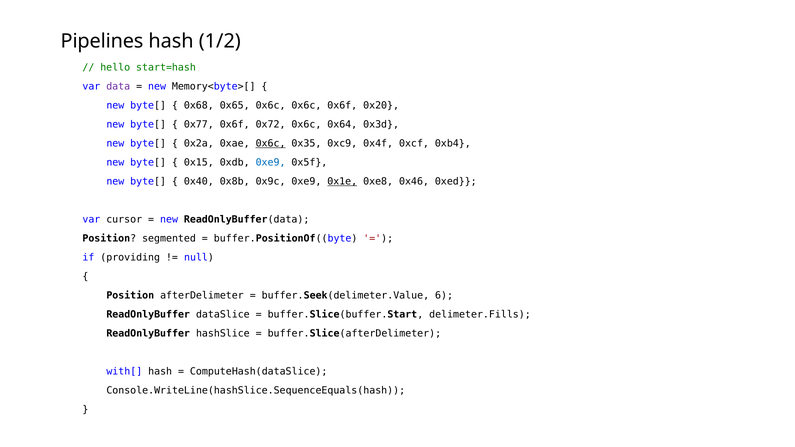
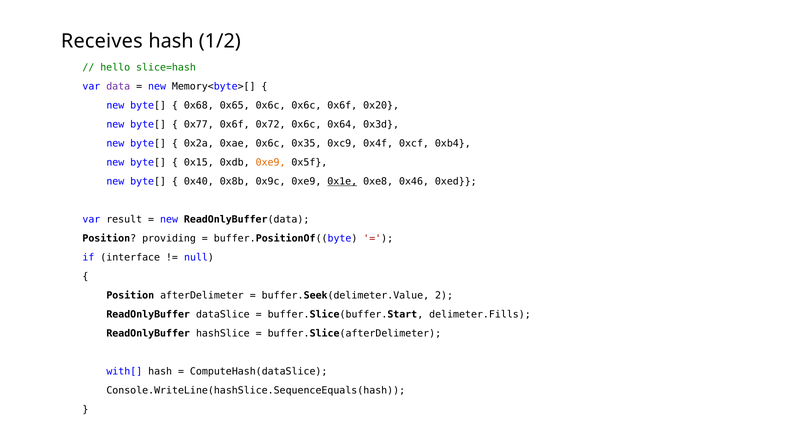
Pipelines: Pipelines -> Receives (102, 41)
start=hash: start=hash -> slice=hash (166, 67)
0x6c underline: present -> none (271, 144)
0xe9 colour: blue -> orange (271, 163)
cursor: cursor -> result (124, 220)
segmented: segmented -> providing (169, 239)
providing: providing -> interface (130, 258)
6: 6 -> 2 (444, 296)
